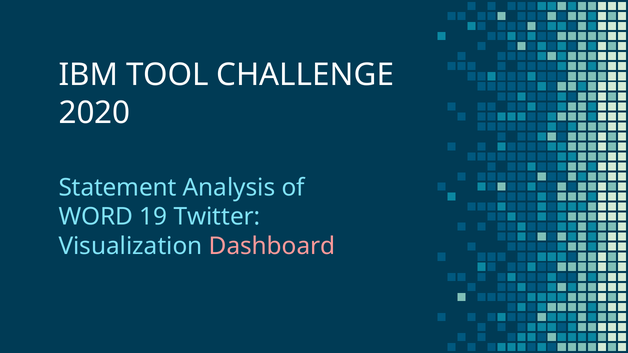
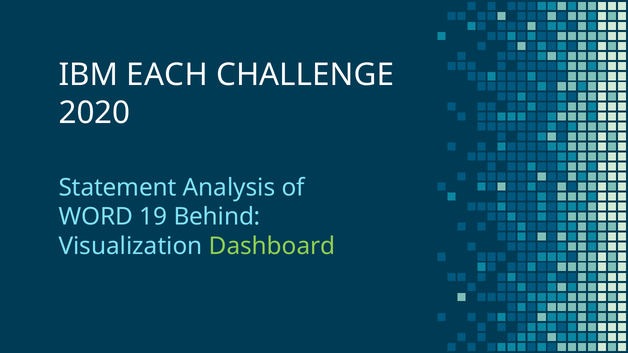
TOOL: TOOL -> EACH (167, 75)
Twitter: Twitter -> Behind (217, 217)
Dashboard colour: pink -> light green (272, 246)
